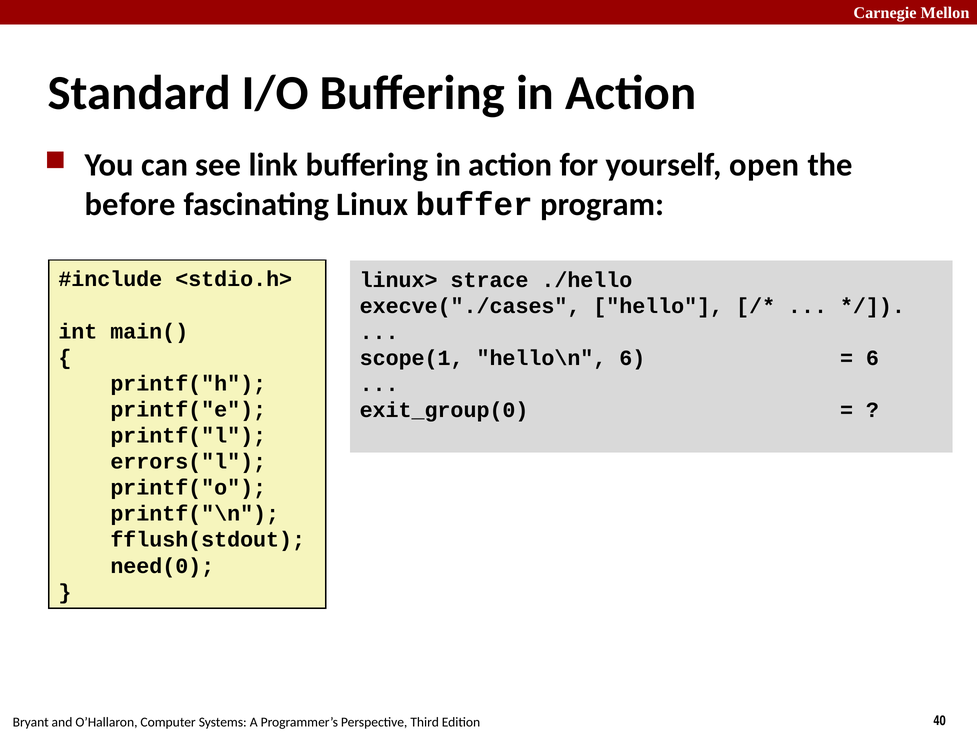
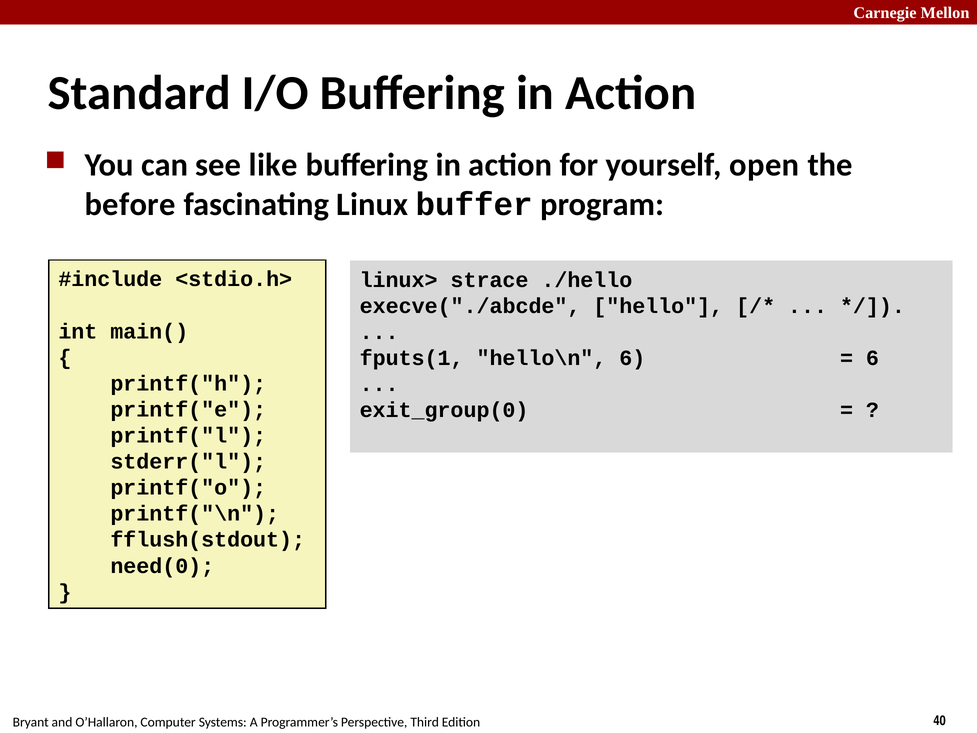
link: link -> like (273, 165)
execve("./cases: execve("./cases -> execve("./abcde (470, 306)
scope(1: scope(1 -> fputs(1 (412, 358)
errors("l: errors("l -> stderr("l (188, 461)
